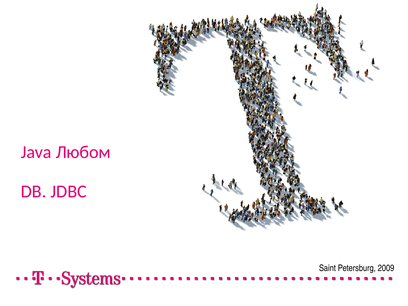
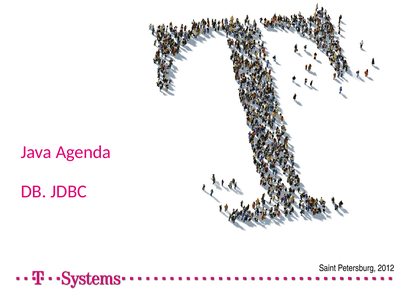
Любом: Любом -> Agenda (83, 152)
2009: 2009 -> 2012 (386, 268)
